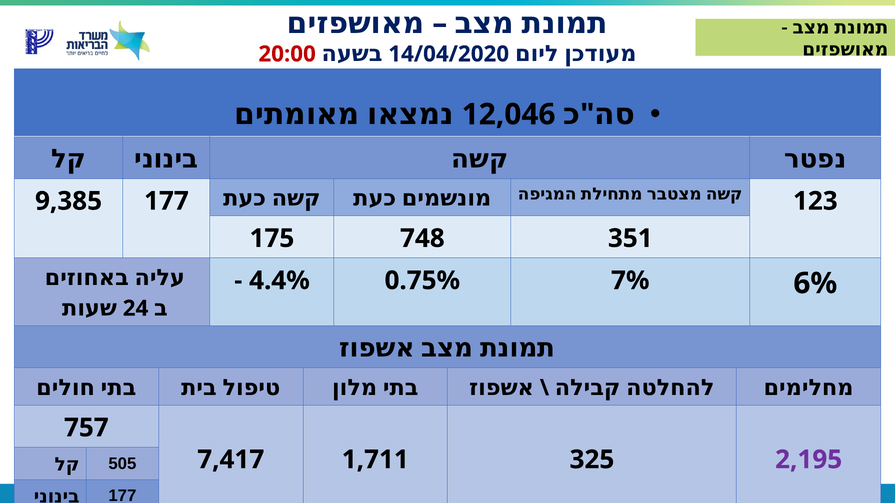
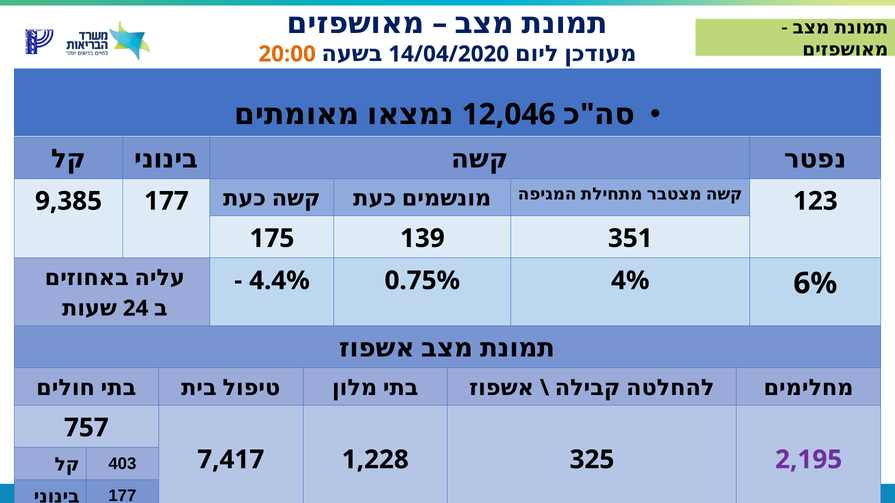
20:00 colour: red -> orange (287, 54)
748: 748 -> 139 (422, 239)
7%: 7% -> 4% (630, 281)
1,711: 1,711 -> 1,228 (375, 460)
505: 505 -> 403 (122, 464)
